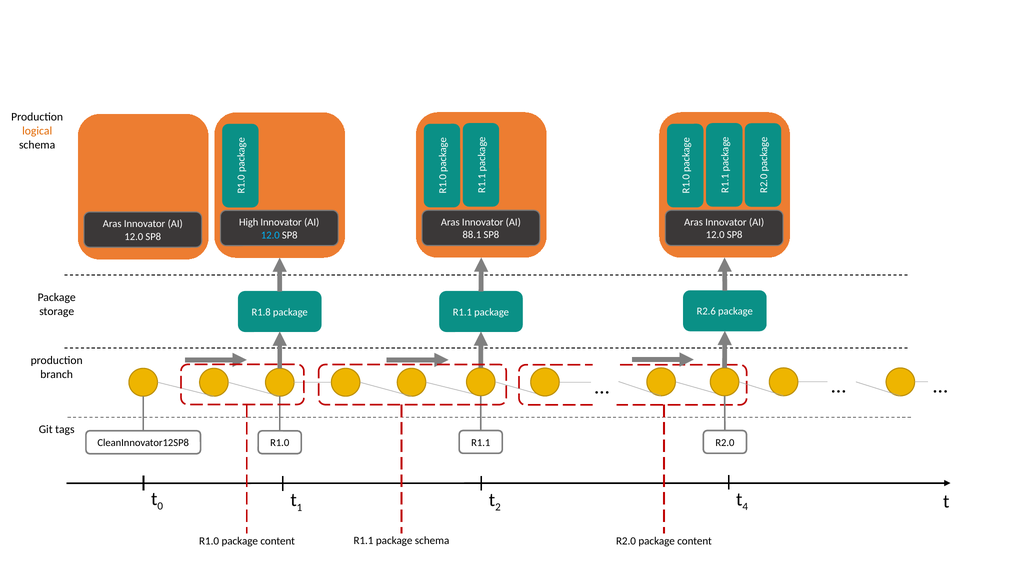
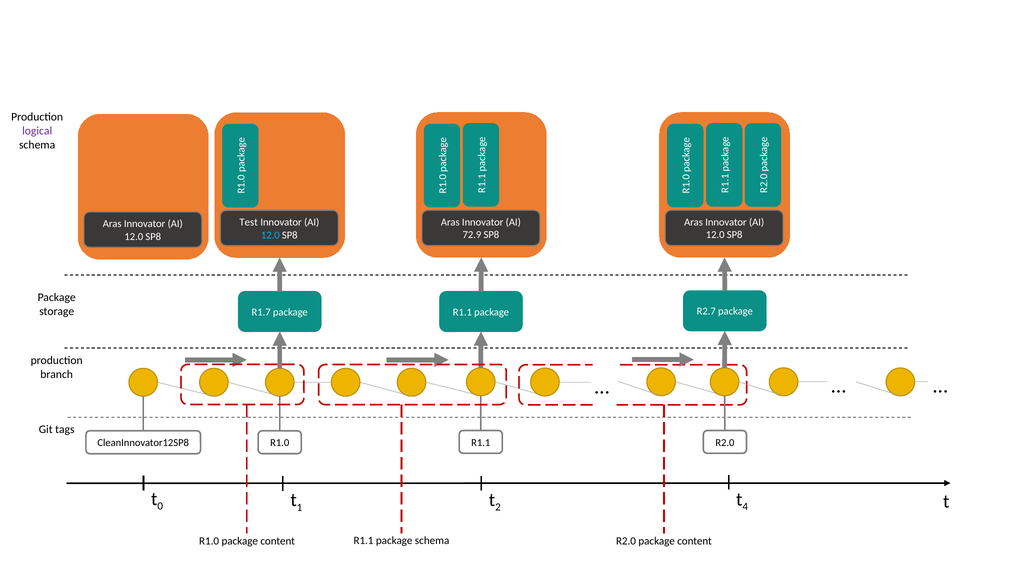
logical colour: orange -> purple (37, 131)
High: High -> Test (249, 222)
88.1: 88.1 -> 72.9 (472, 235)
R1.8: R1.8 -> R1.7 (261, 312)
R2.6: R2.6 -> R2.7 (706, 311)
